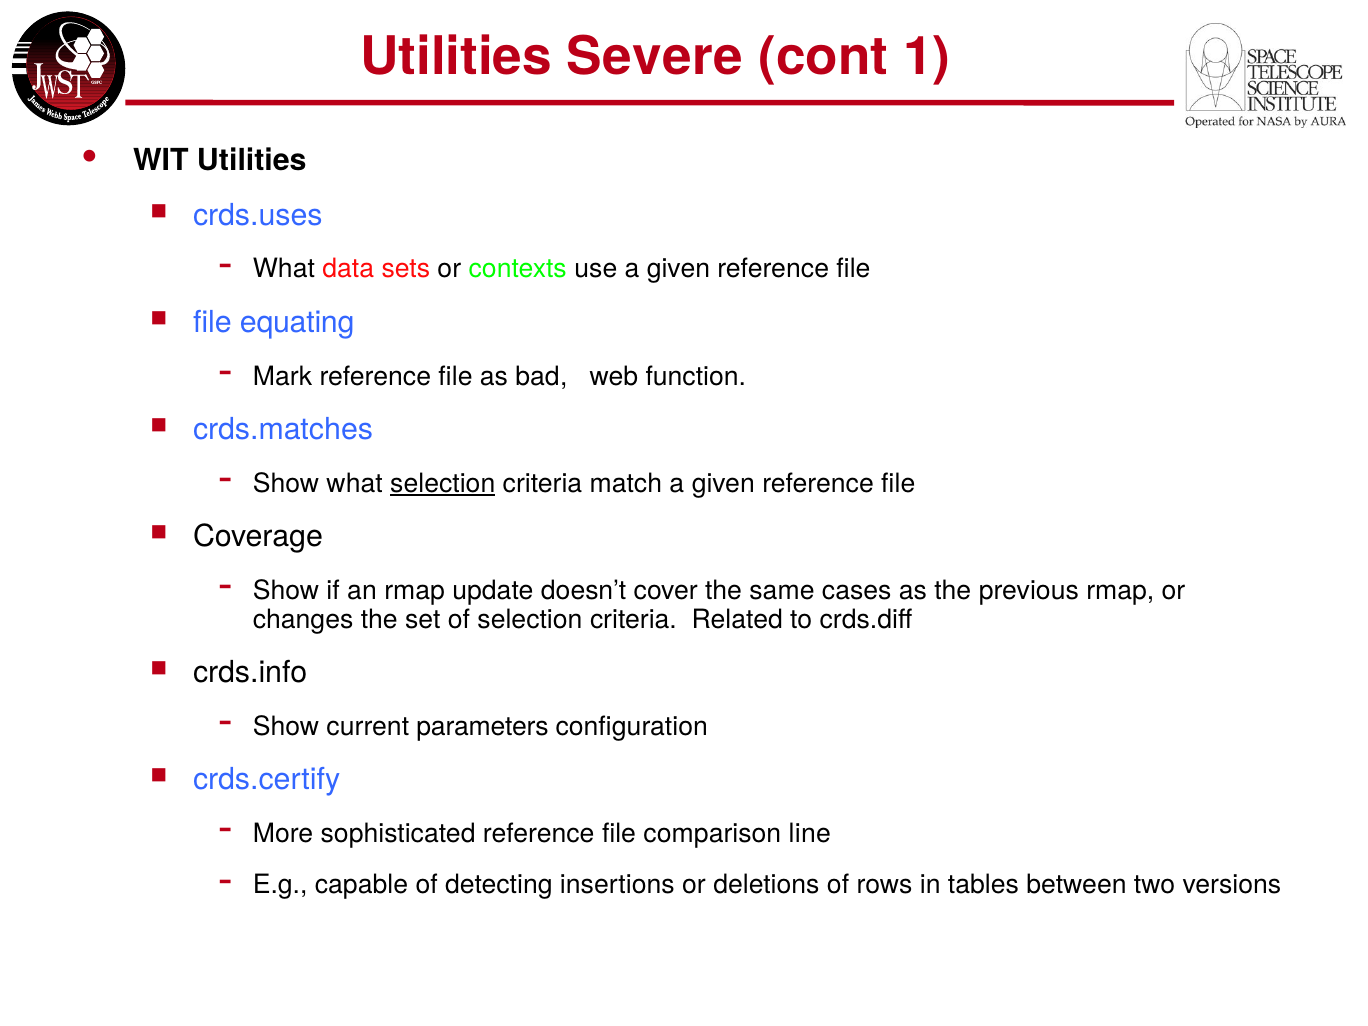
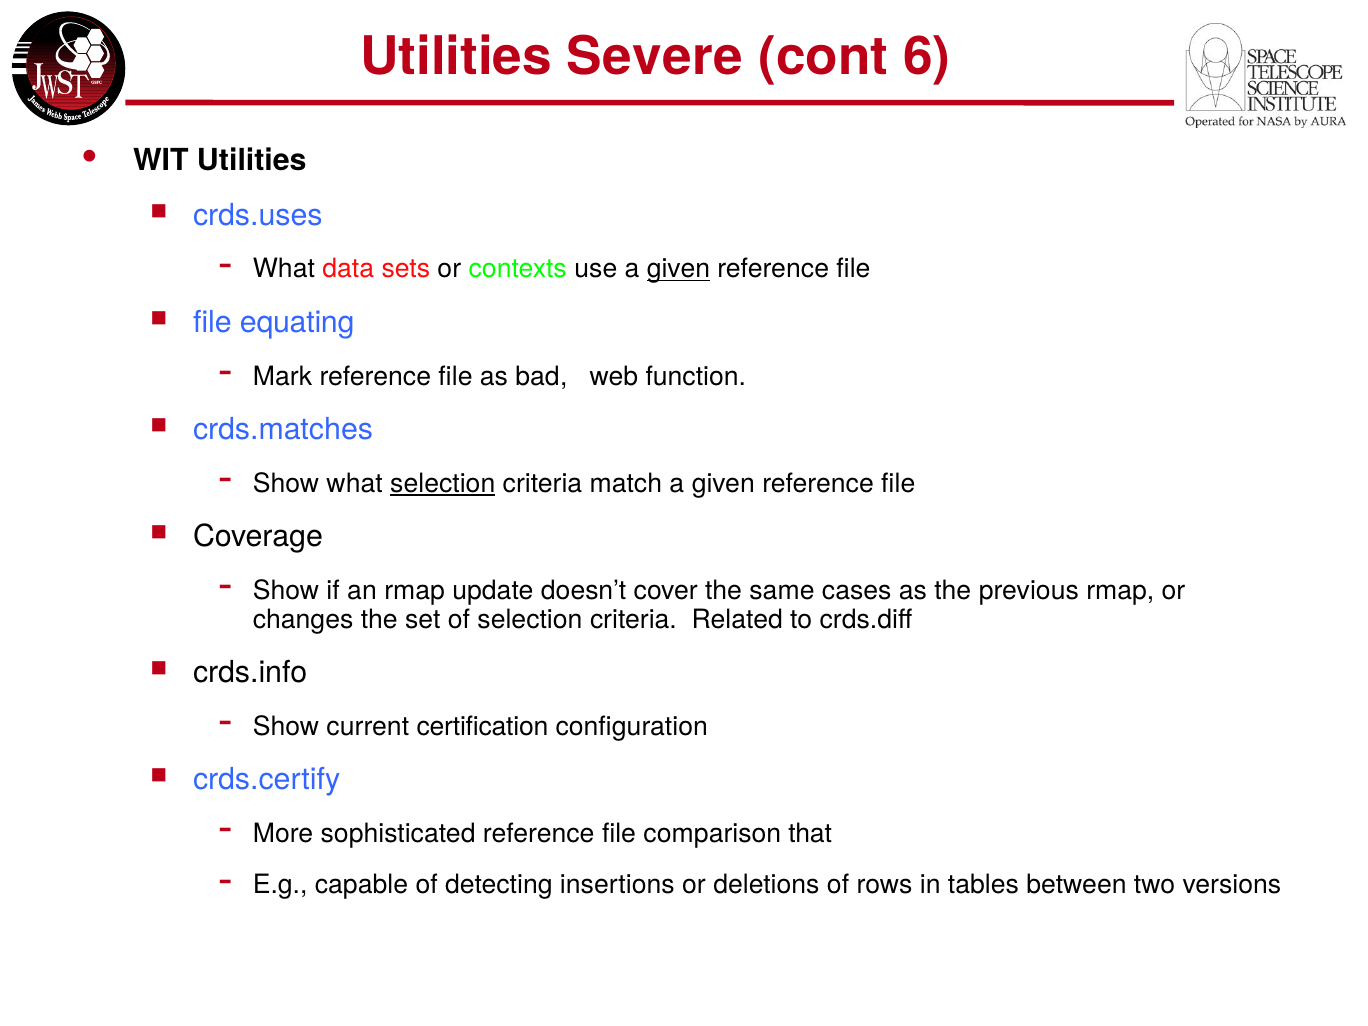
1: 1 -> 6 (927, 57)
given underline: none -> present (678, 269)
parameters: parameters -> certification (483, 726)
line: line -> that (810, 834)
